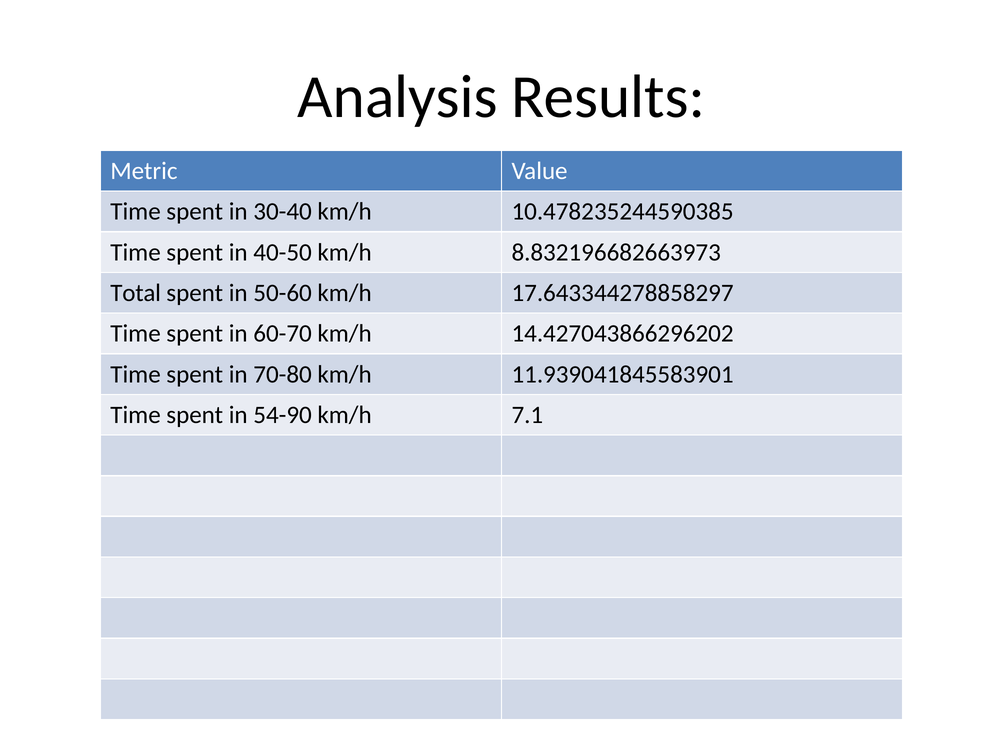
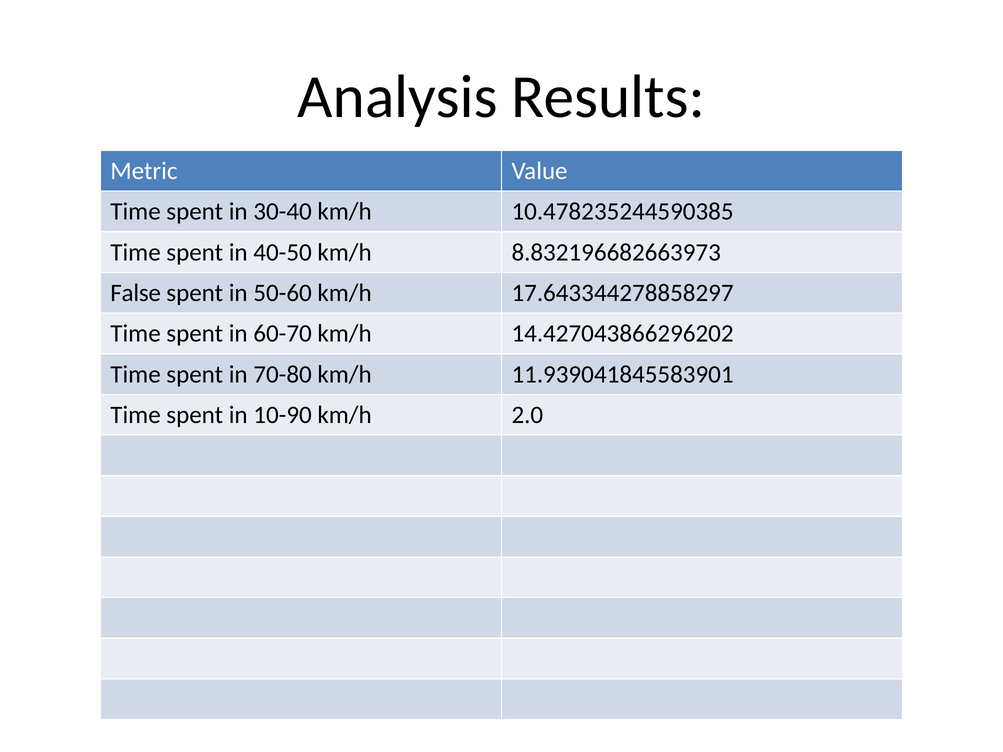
Total: Total -> False (136, 293)
54-90: 54-90 -> 10-90 (283, 415)
7.1: 7.1 -> 2.0 (527, 415)
